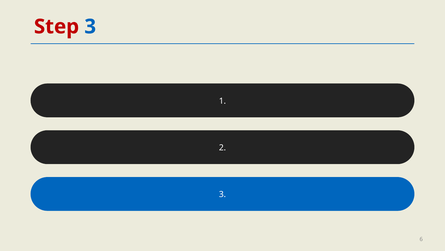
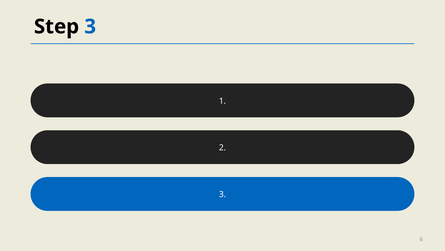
Step colour: red -> black (57, 27)
